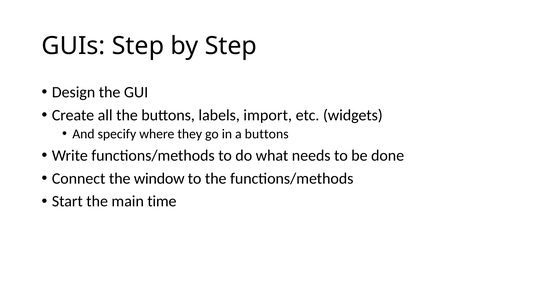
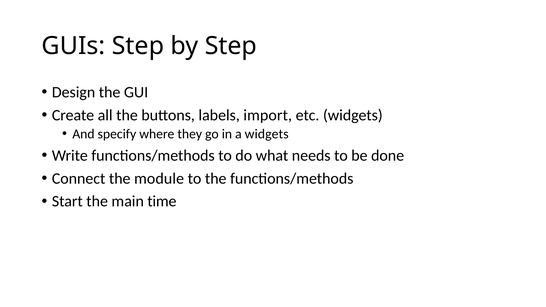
a buttons: buttons -> widgets (267, 134)
window: window -> module (159, 179)
